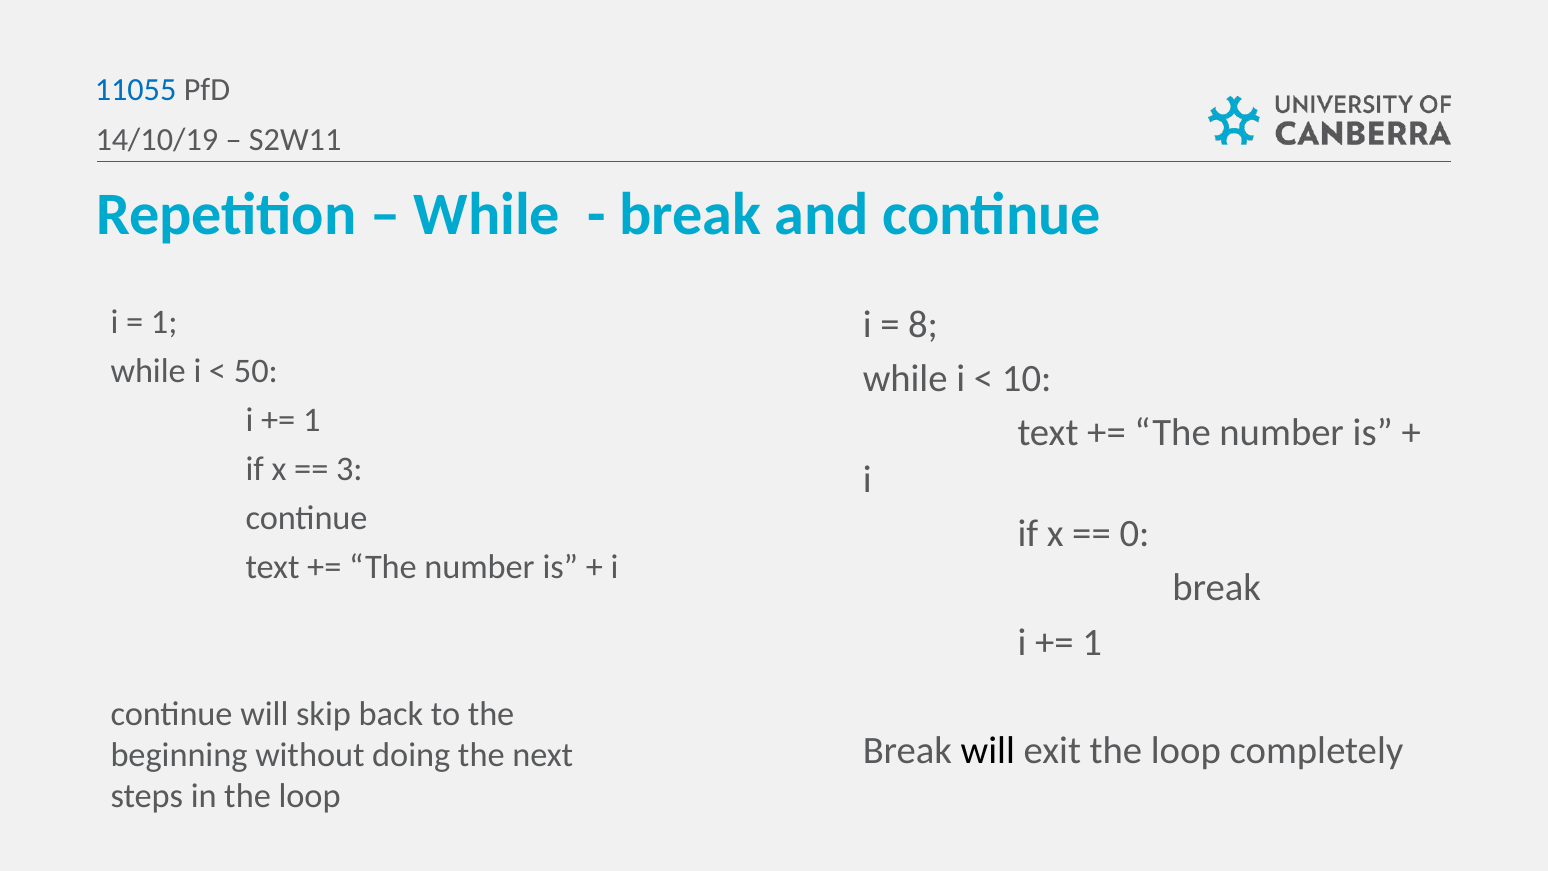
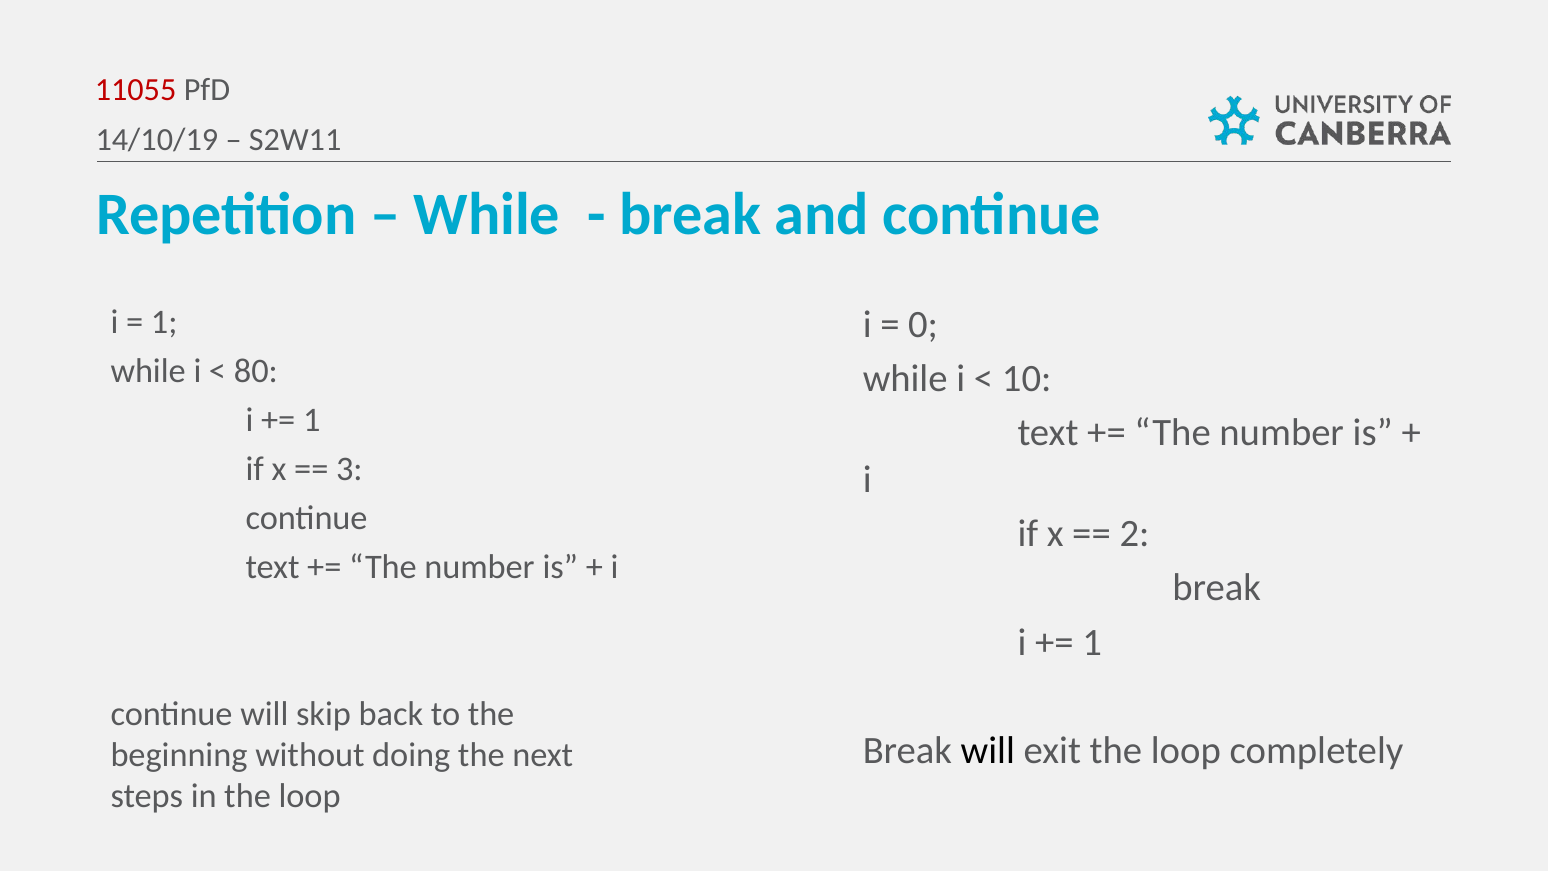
11055 colour: blue -> red (136, 90)
8: 8 -> 0 (923, 325)
50: 50 -> 80 (256, 371)
0: 0 -> 2 (1135, 534)
